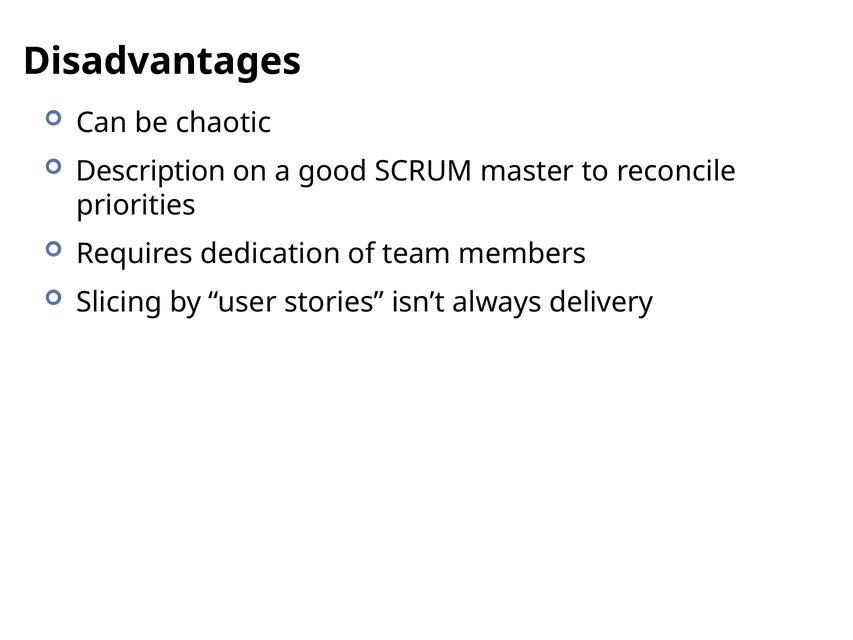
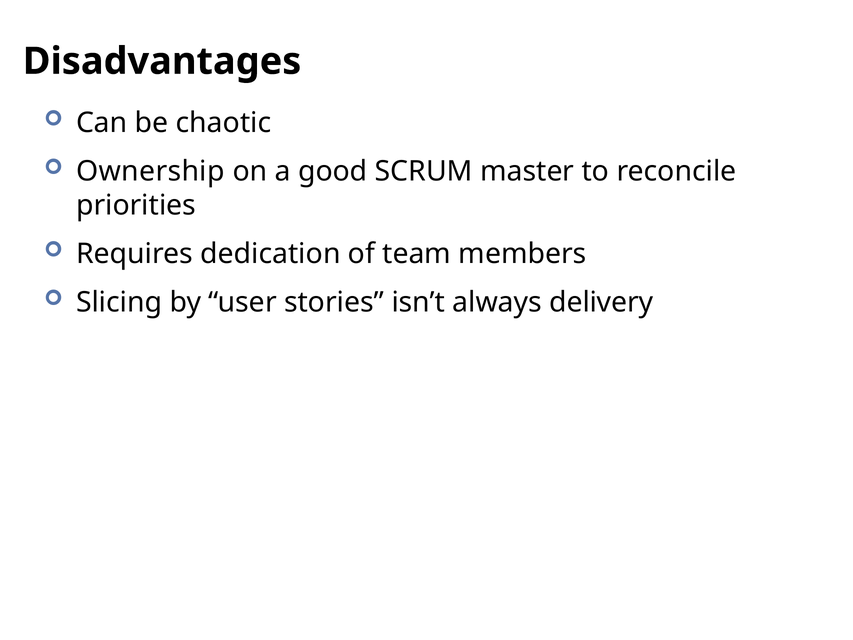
Description: Description -> Ownership (150, 171)
